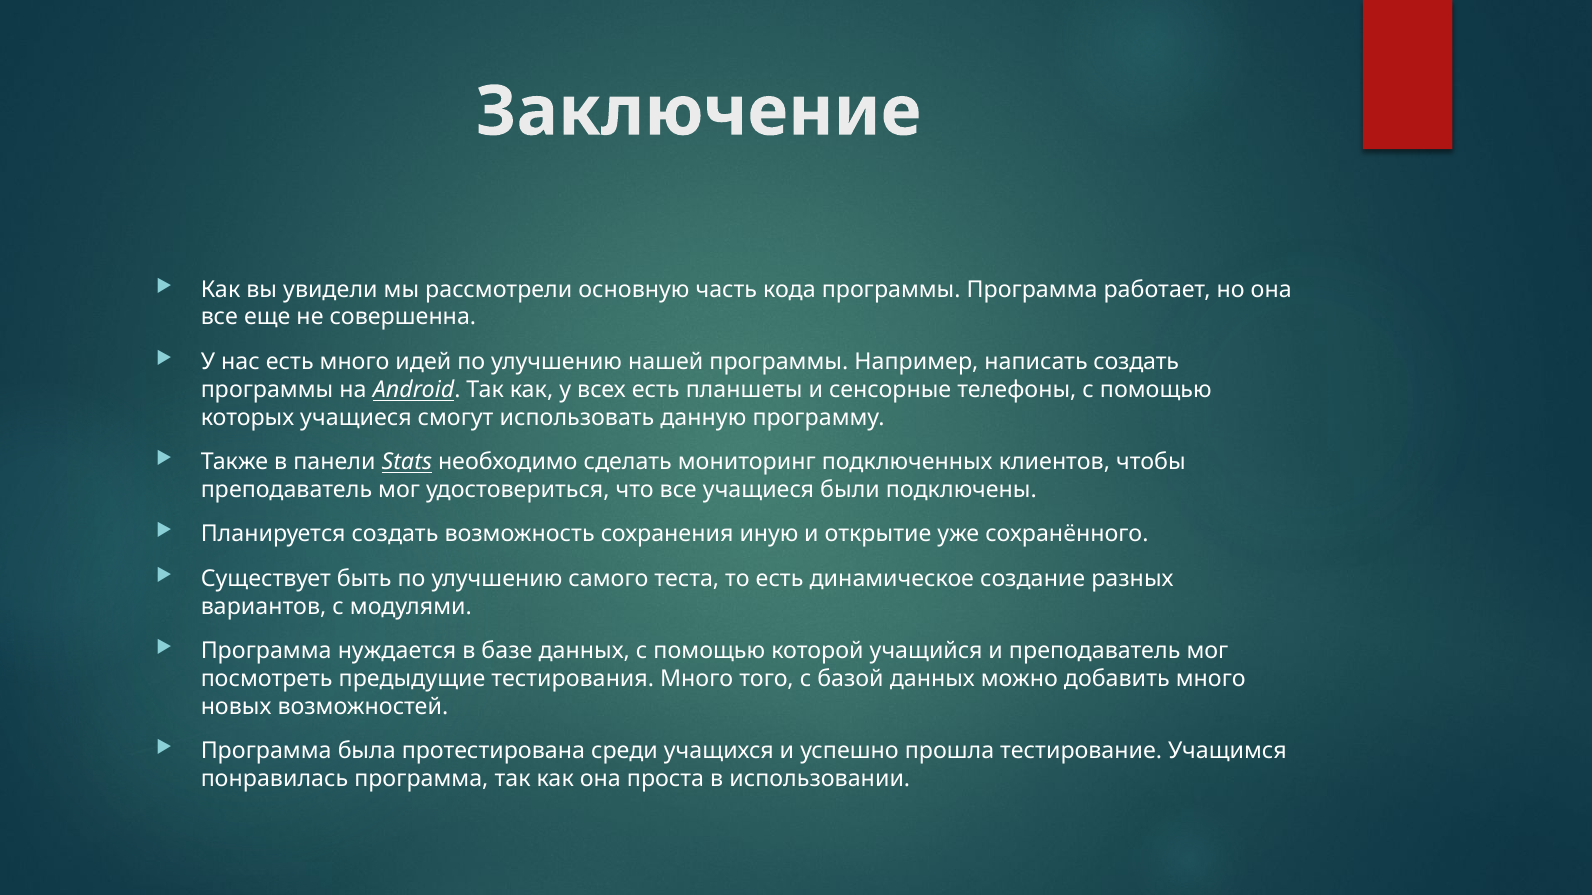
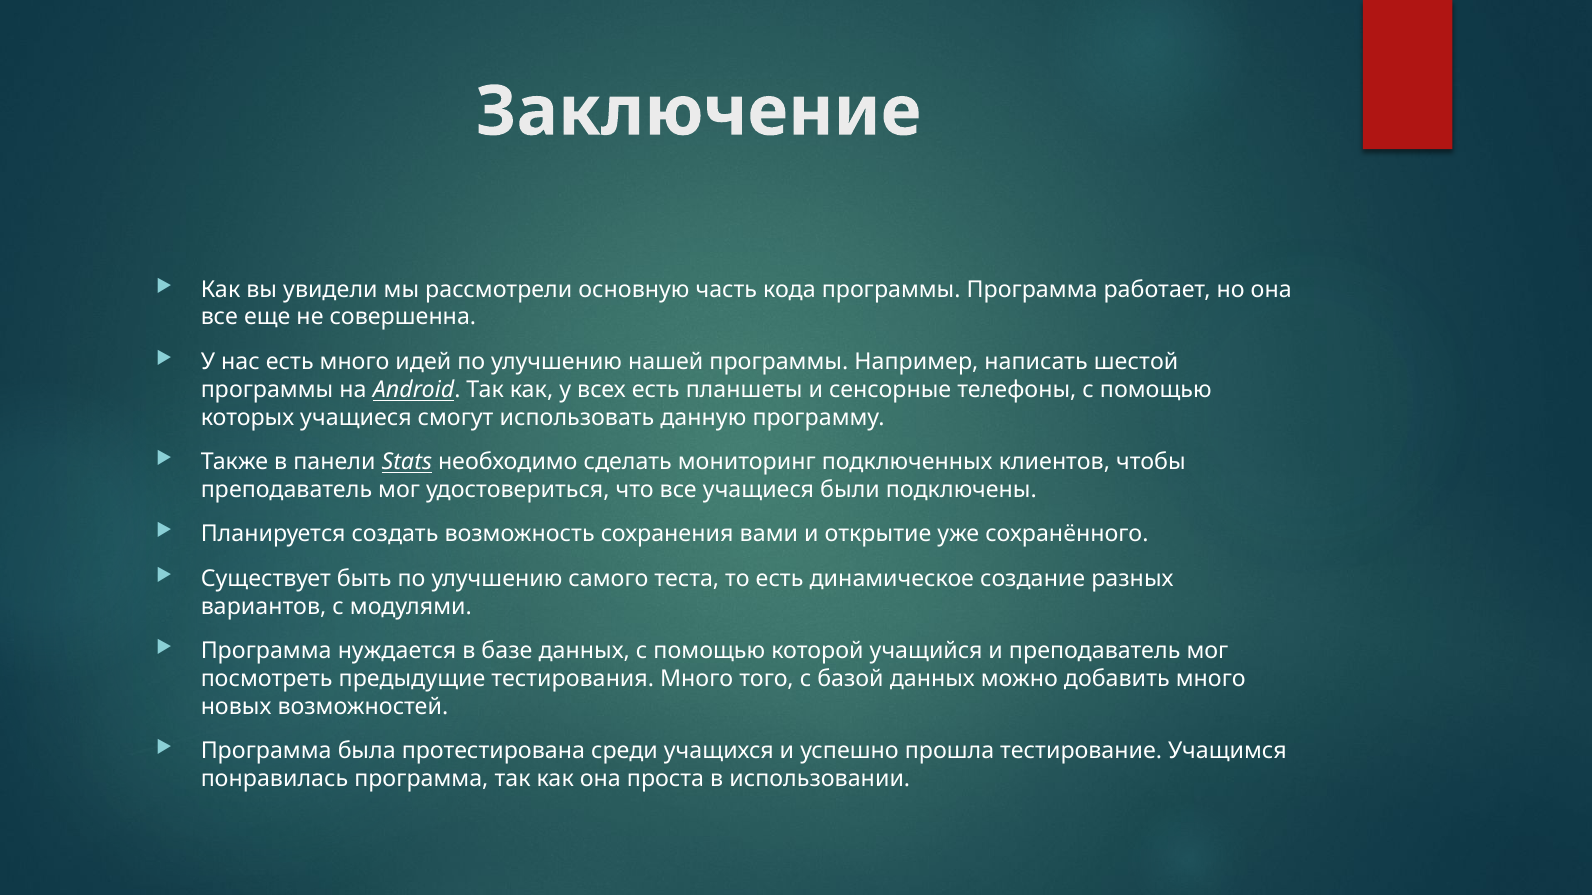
написать создать: создать -> шестой (1136, 362)
иную: иную -> вами (769, 535)
